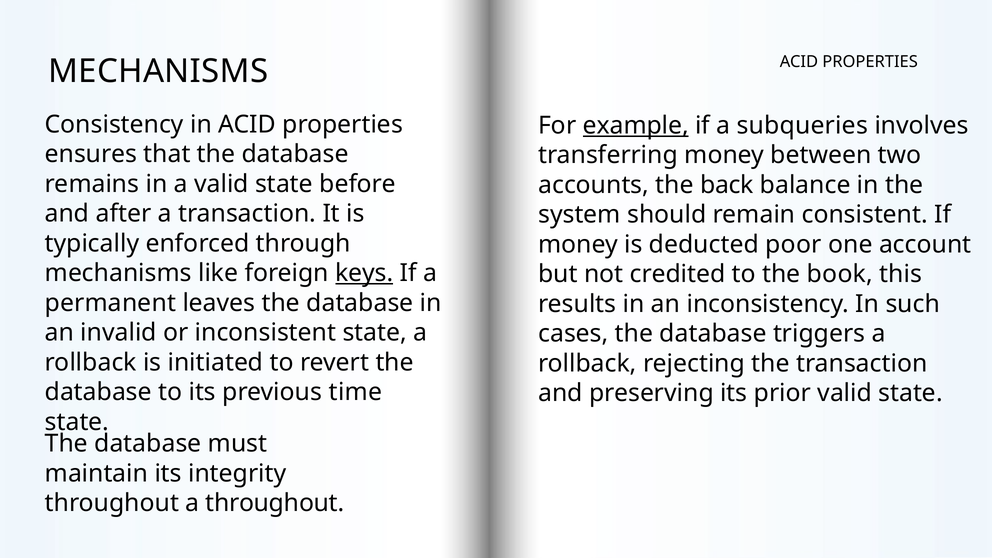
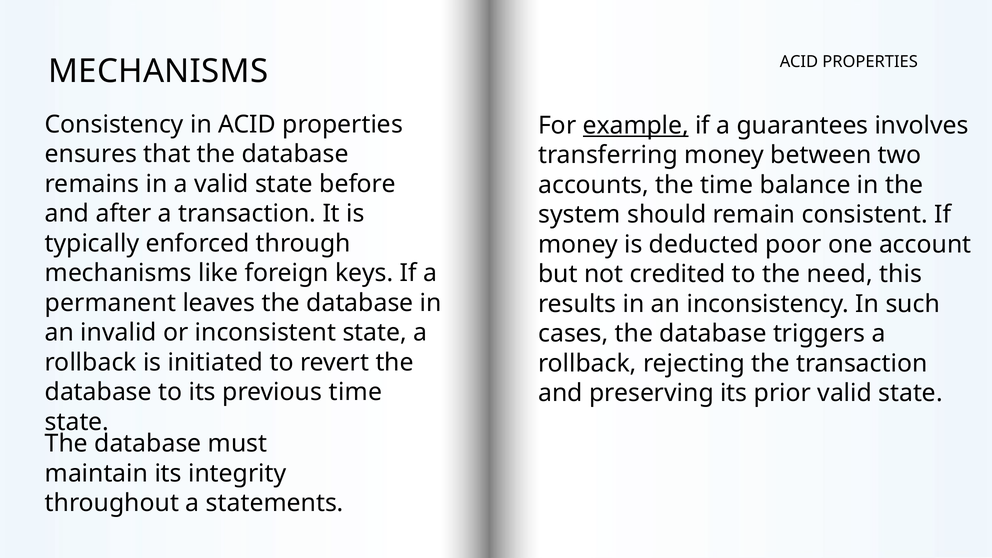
subqueries: subqueries -> guarantees (803, 125)
the back: back -> time (727, 185)
keys underline: present -> none (364, 273)
book: book -> need (840, 274)
a throughout: throughout -> statements (275, 503)
